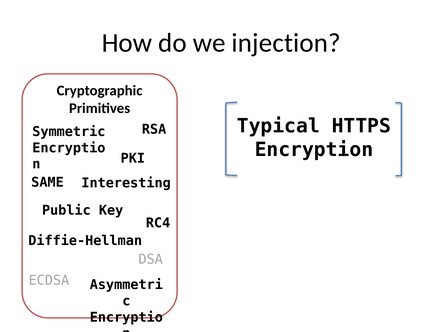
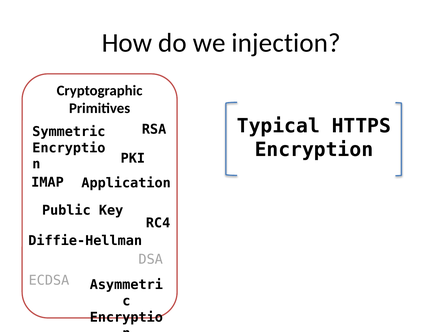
SAME: SAME -> IMAP (47, 182)
Interesting: Interesting -> Application (126, 183)
